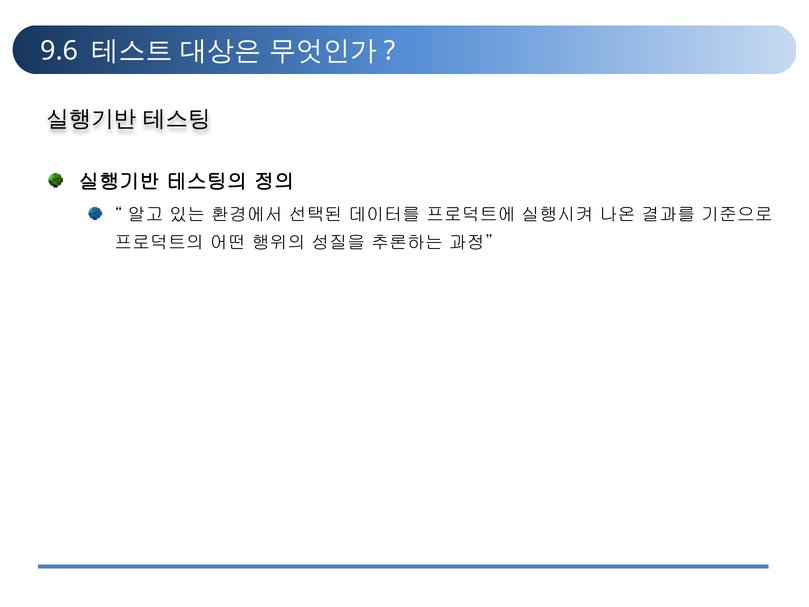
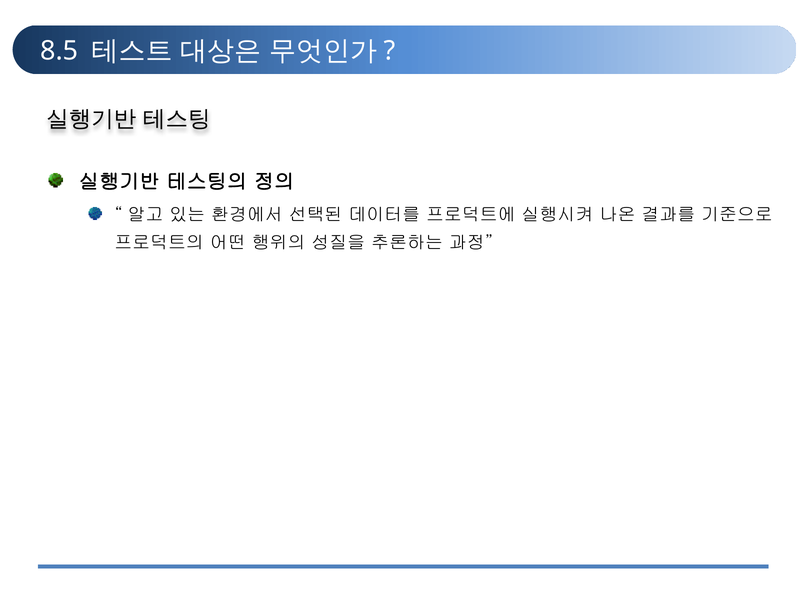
9.6: 9.6 -> 8.5 (59, 51)
